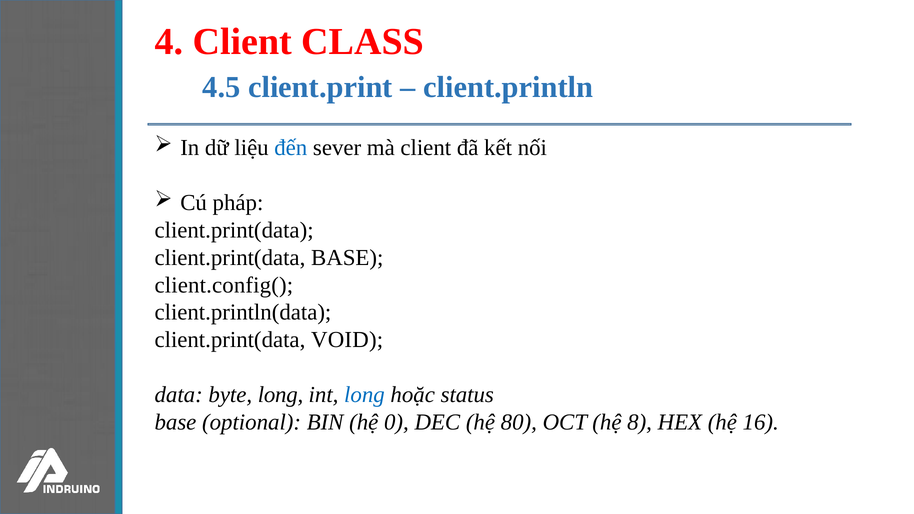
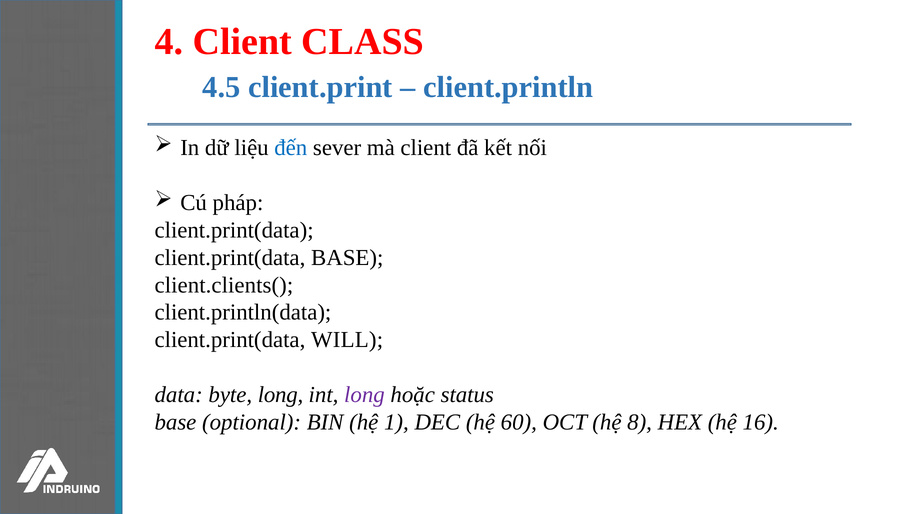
client.config(: client.config( -> client.clients( (224, 285)
VOID: VOID -> WILL (347, 340)
long colour: blue -> purple (364, 395)
0: 0 -> 1 (396, 422)
80: 80 -> 60 (519, 422)
